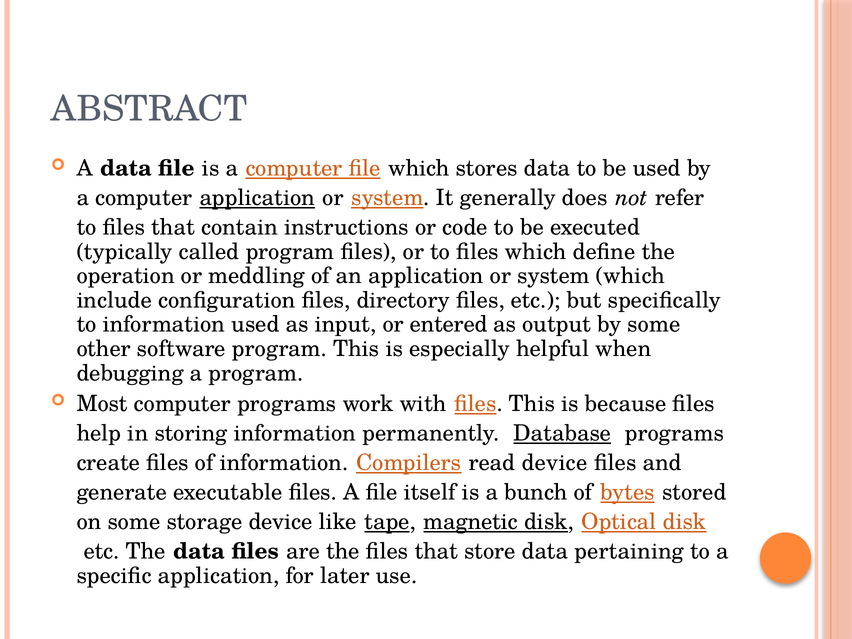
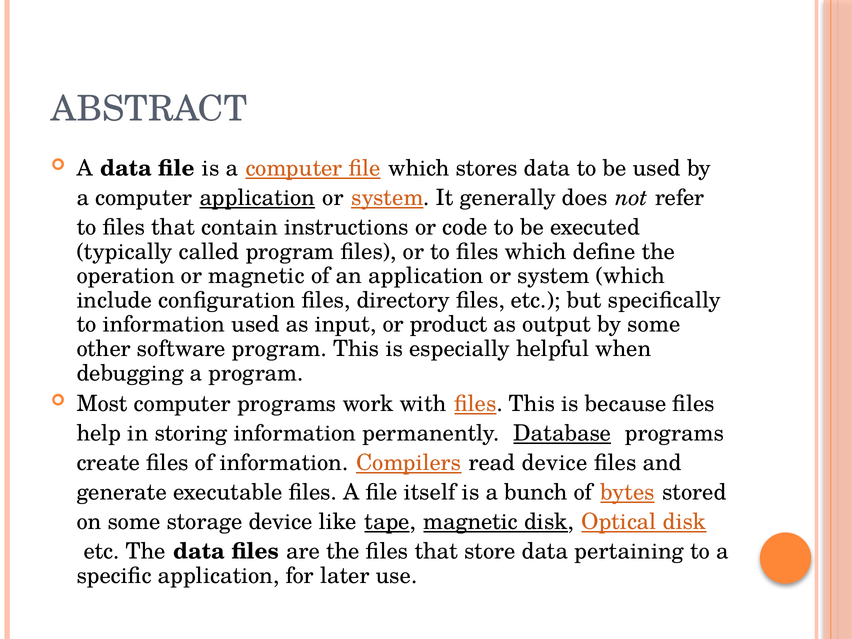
or meddling: meddling -> magnetic (257, 276)
entered: entered -> product (449, 325)
